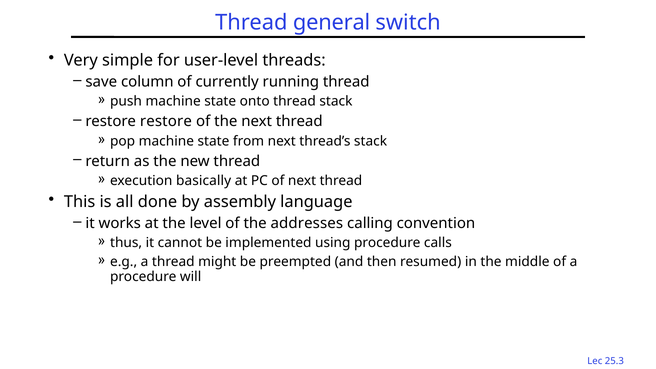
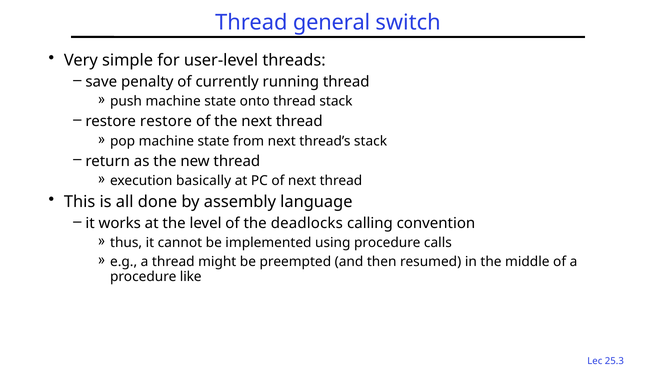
column: column -> penalty (147, 82)
addresses: addresses -> deadlocks (307, 223)
will: will -> like (191, 277)
